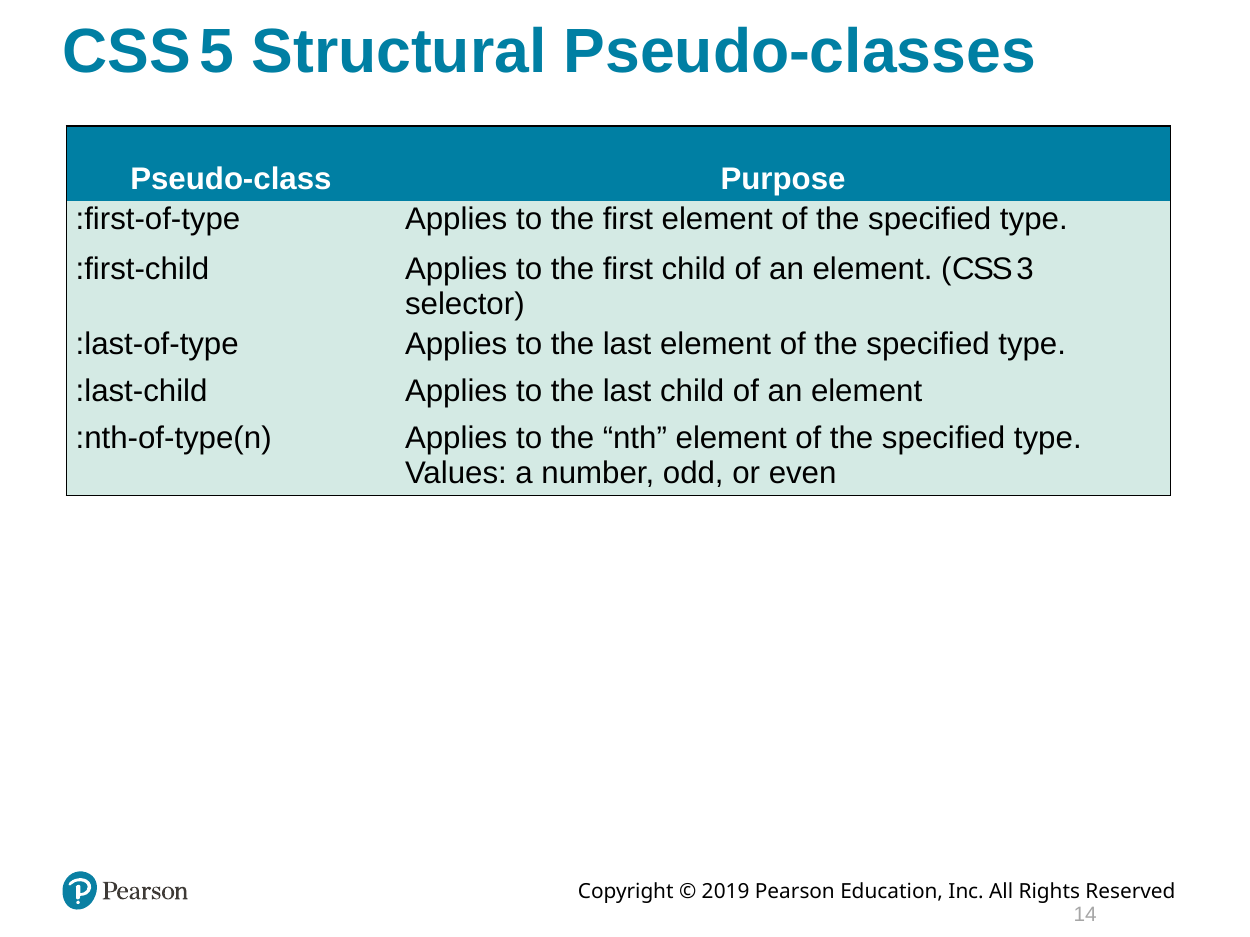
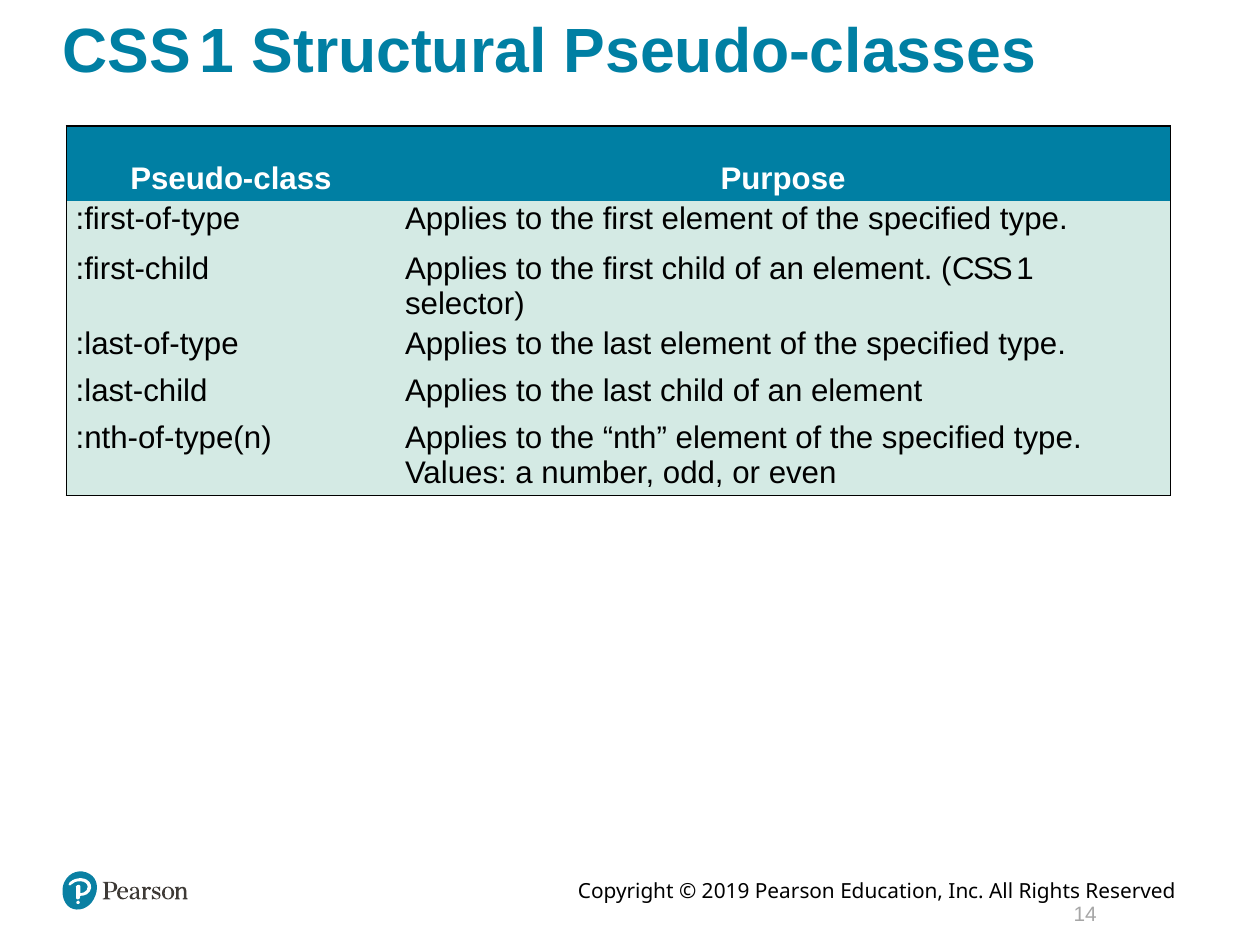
5: 5 -> 1 (217, 52)
3: 3 -> 1 (1025, 269)
